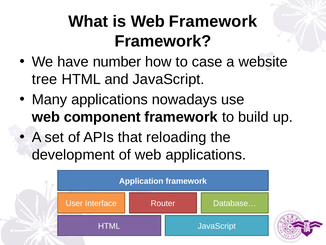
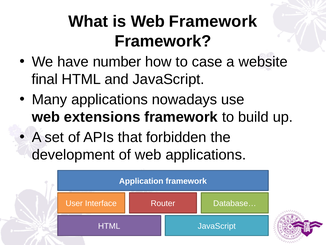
tree: tree -> final (45, 79)
component: component -> extensions (102, 117)
reloading: reloading -> forbidden (176, 137)
